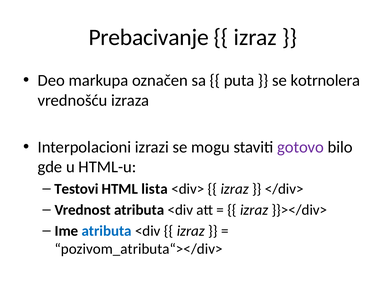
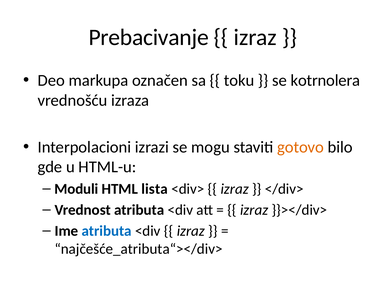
puta: puta -> toku (239, 81)
gotovo colour: purple -> orange (301, 147)
Testovi: Testovi -> Moduli (76, 189)
pozivom_atributa“></div>: pozivom_atributa“></div> -> najčešće_atributa“></div> (139, 249)
